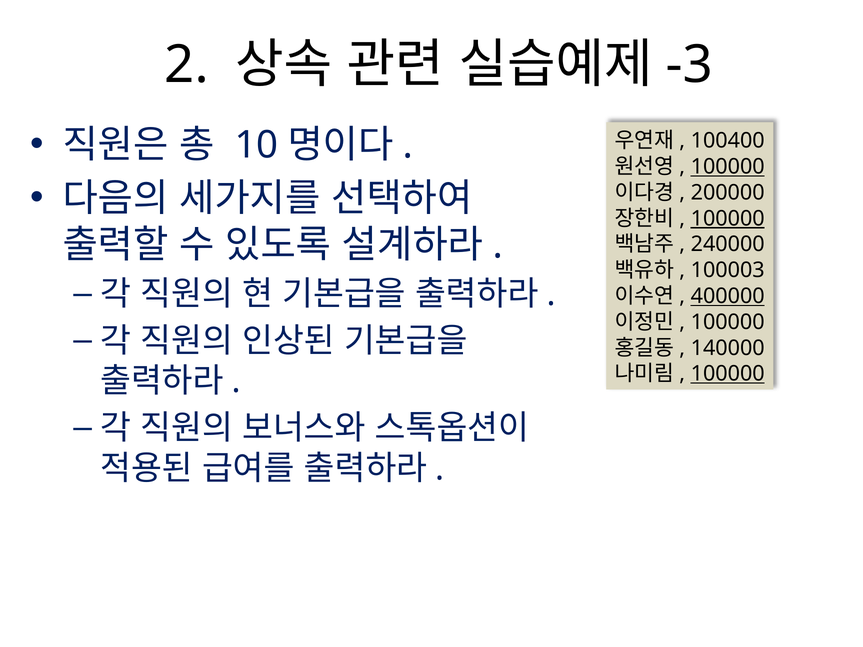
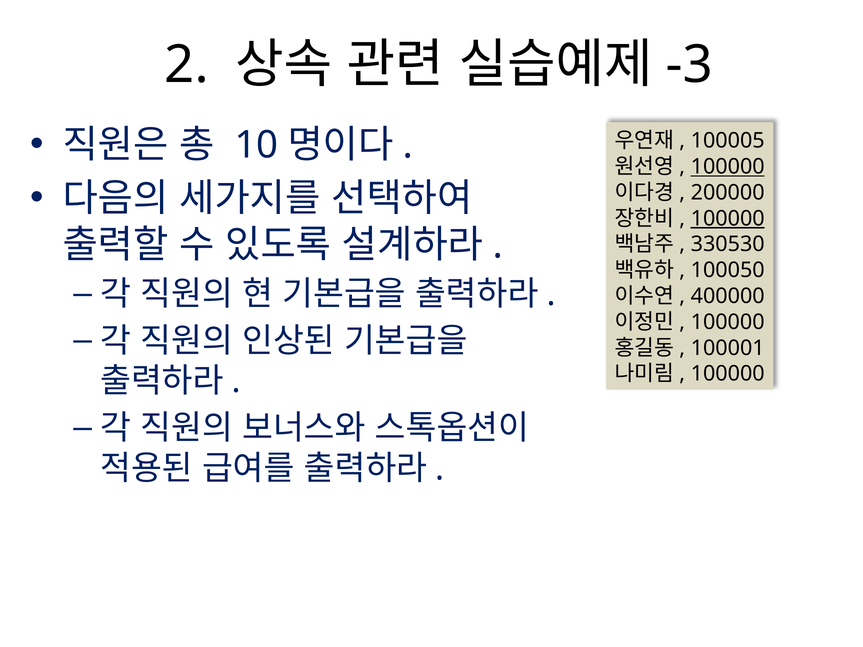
100400: 100400 -> 100005 (728, 141)
240000: 240000 -> 330530 (728, 244)
100003: 100003 -> 100050 (728, 270)
400000 underline: present -> none (728, 296)
140000: 140000 -> 100001 (728, 348)
100000 underline: present -> none (728, 374)
